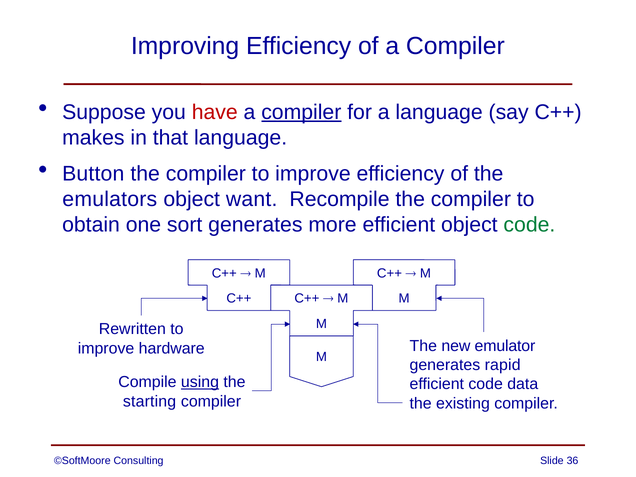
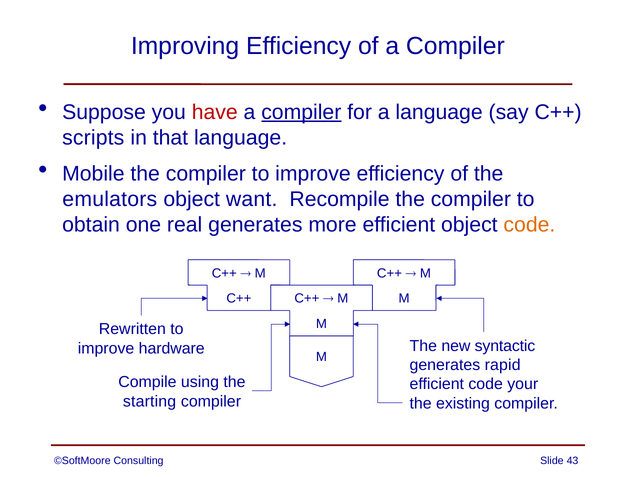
makes: makes -> scripts (93, 138)
Button: Button -> Mobile (93, 174)
sort: sort -> real (185, 225)
code colour: green -> orange (529, 225)
emulator: emulator -> syntactic (505, 346)
using underline: present -> none (200, 382)
data: data -> your (523, 384)
36: 36 -> 43 (573, 461)
